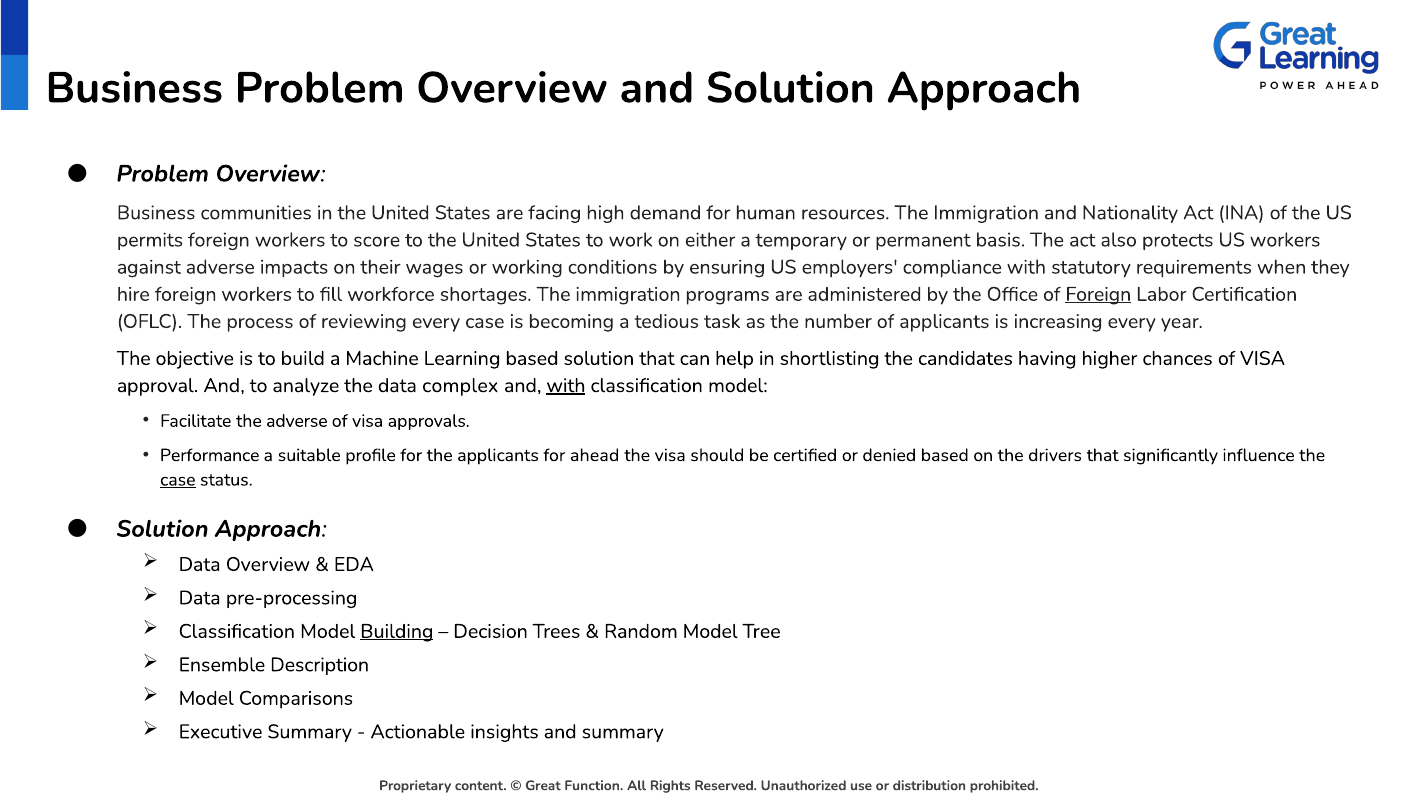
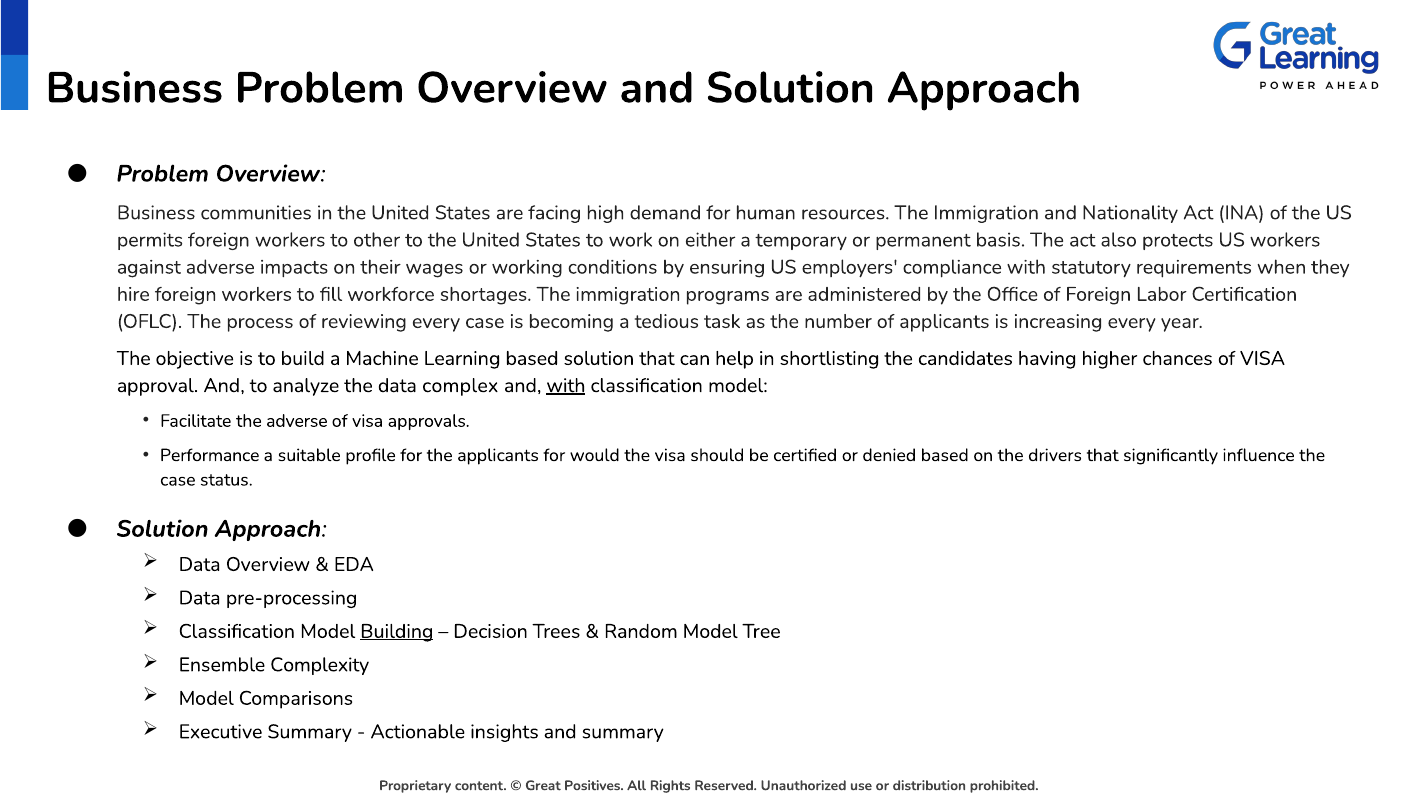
score: score -> other (377, 240)
Foreign underline: present -> none (1098, 294)
ahead: ahead -> would (595, 455)
case underline: present -> none (178, 479)
Description: Description -> Complexity (320, 664)
Function: Function -> Positives (594, 785)
